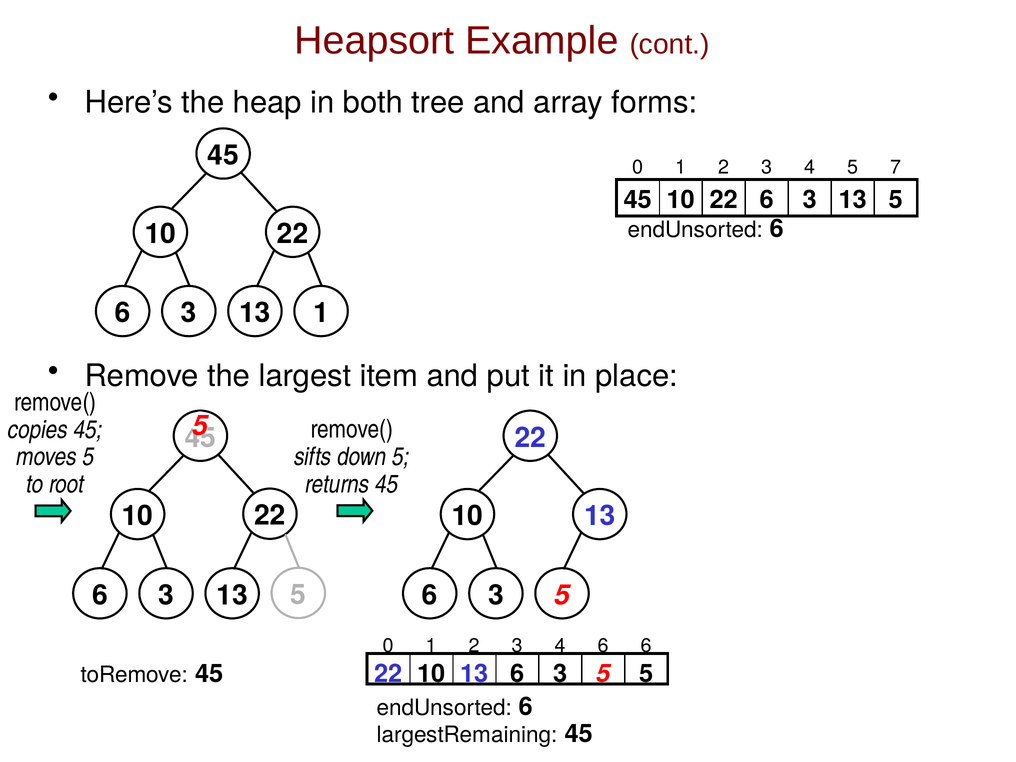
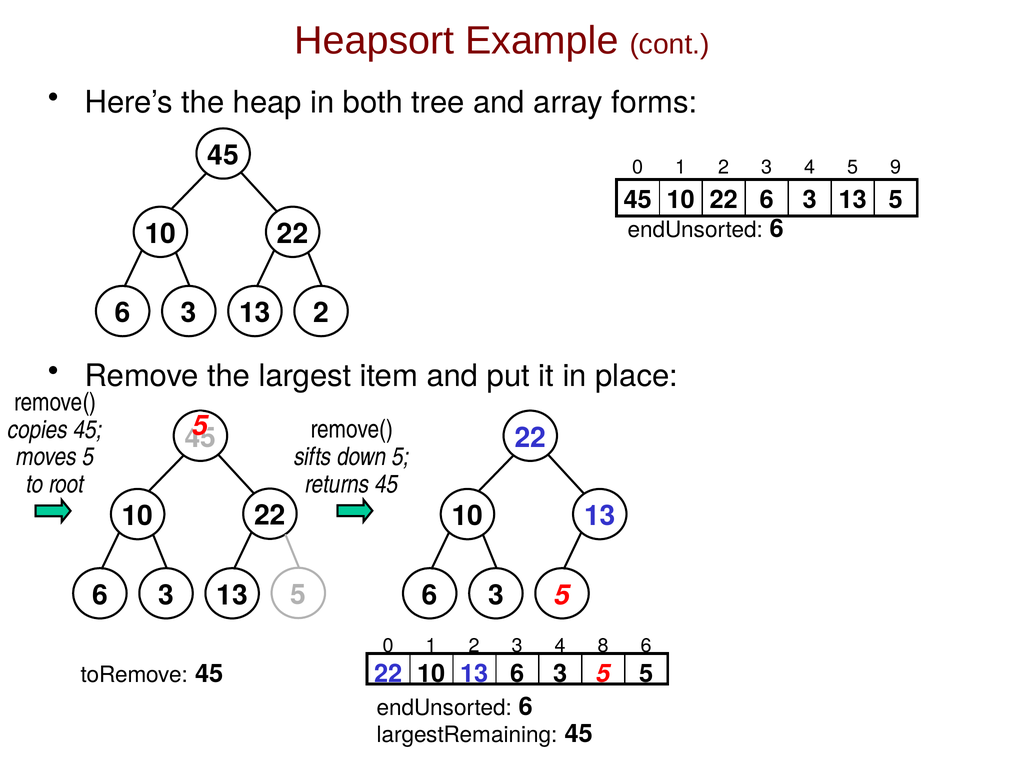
7: 7 -> 9 (896, 167)
13 1: 1 -> 2 (321, 313)
4 6: 6 -> 8 (603, 646)
